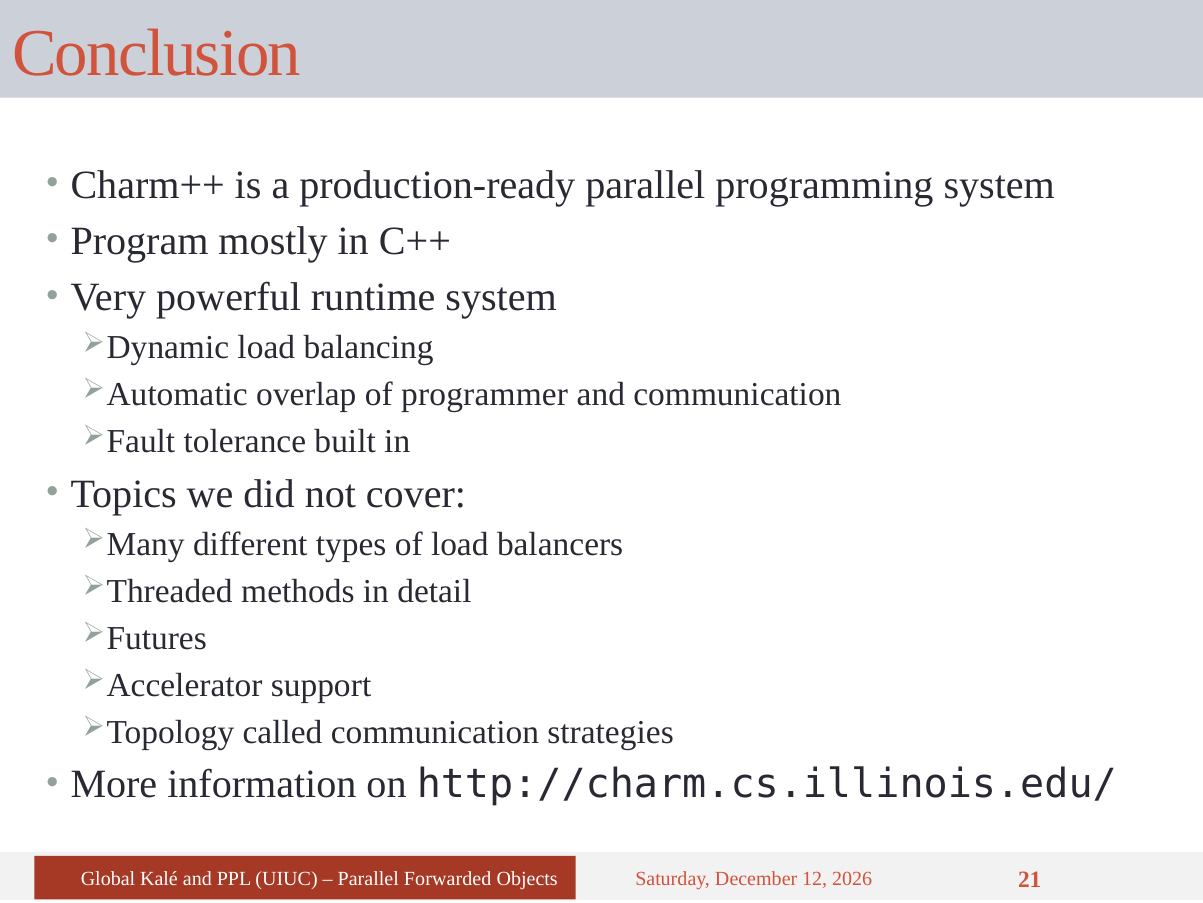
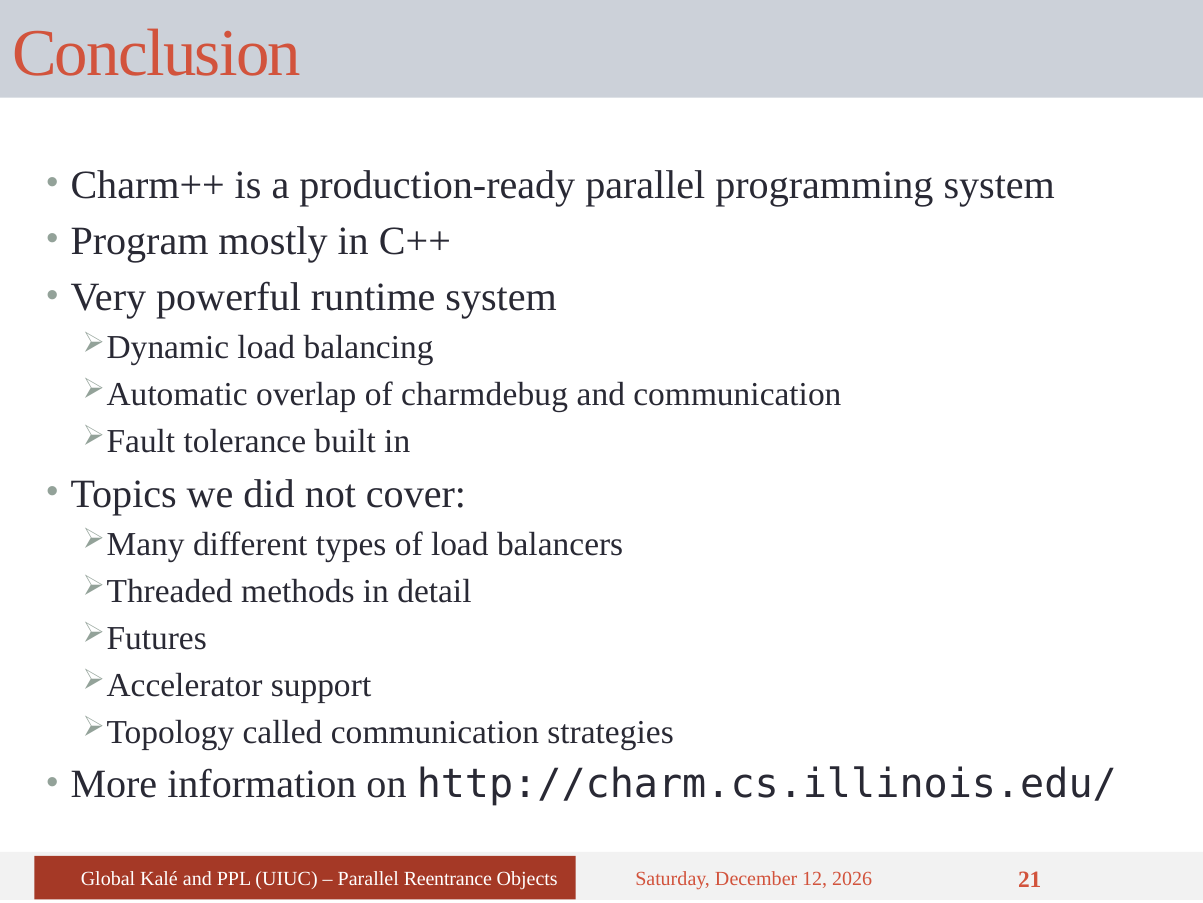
programmer: programmer -> charmdebug (485, 394)
Forwarded: Forwarded -> Reentrance (448, 878)
